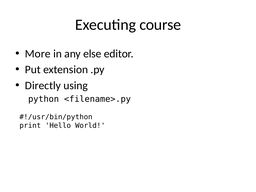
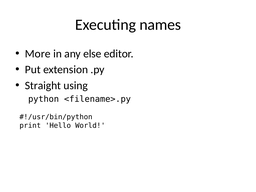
course: course -> names (160, 25)
Directly: Directly -> Straight (43, 86)
